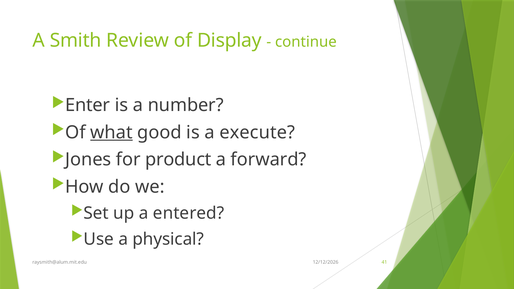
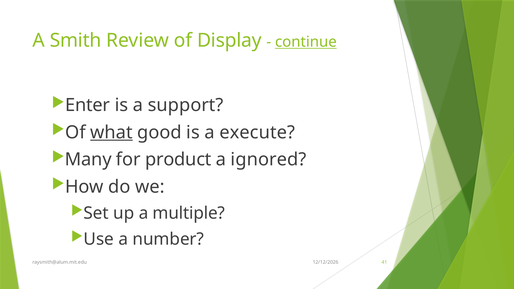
continue underline: none -> present (306, 42)
number: number -> support (186, 105)
Jones: Jones -> Many (88, 160)
forward: forward -> ignored (268, 160)
entered: entered -> multiple (189, 213)
physical: physical -> number (168, 239)
